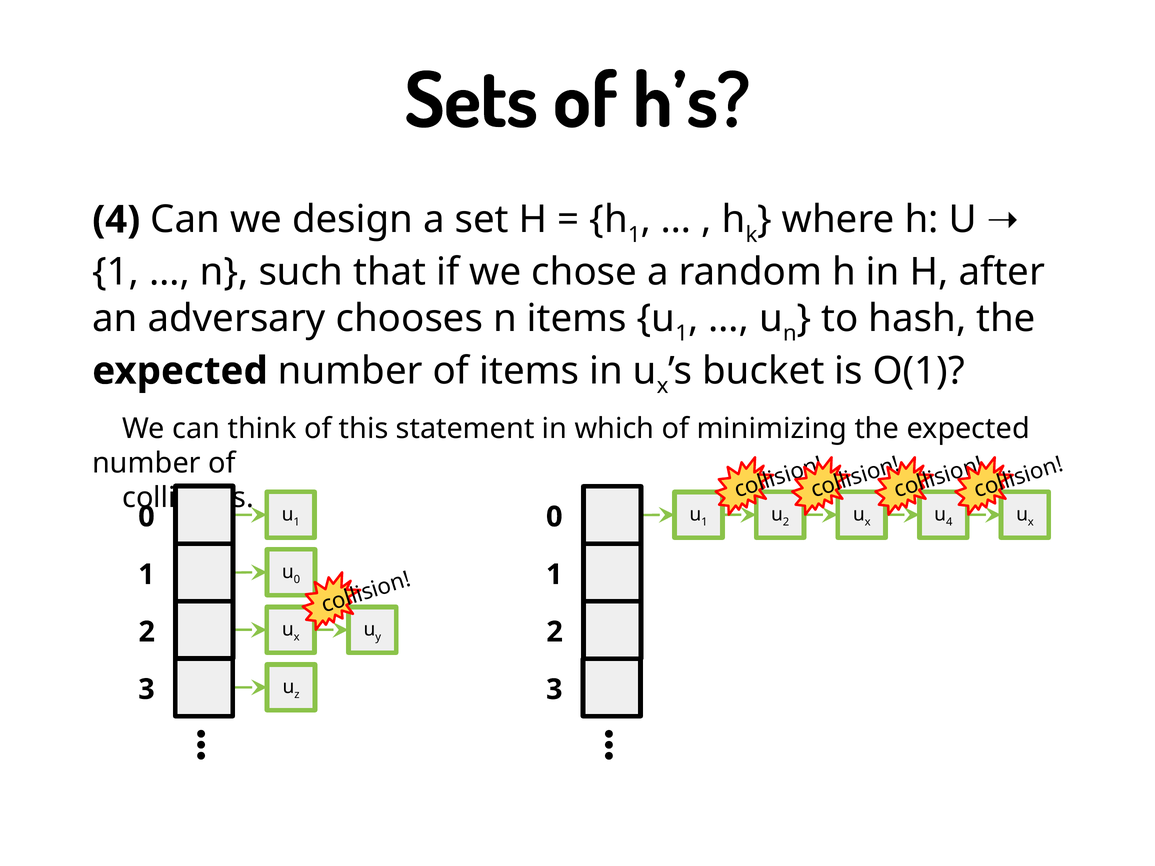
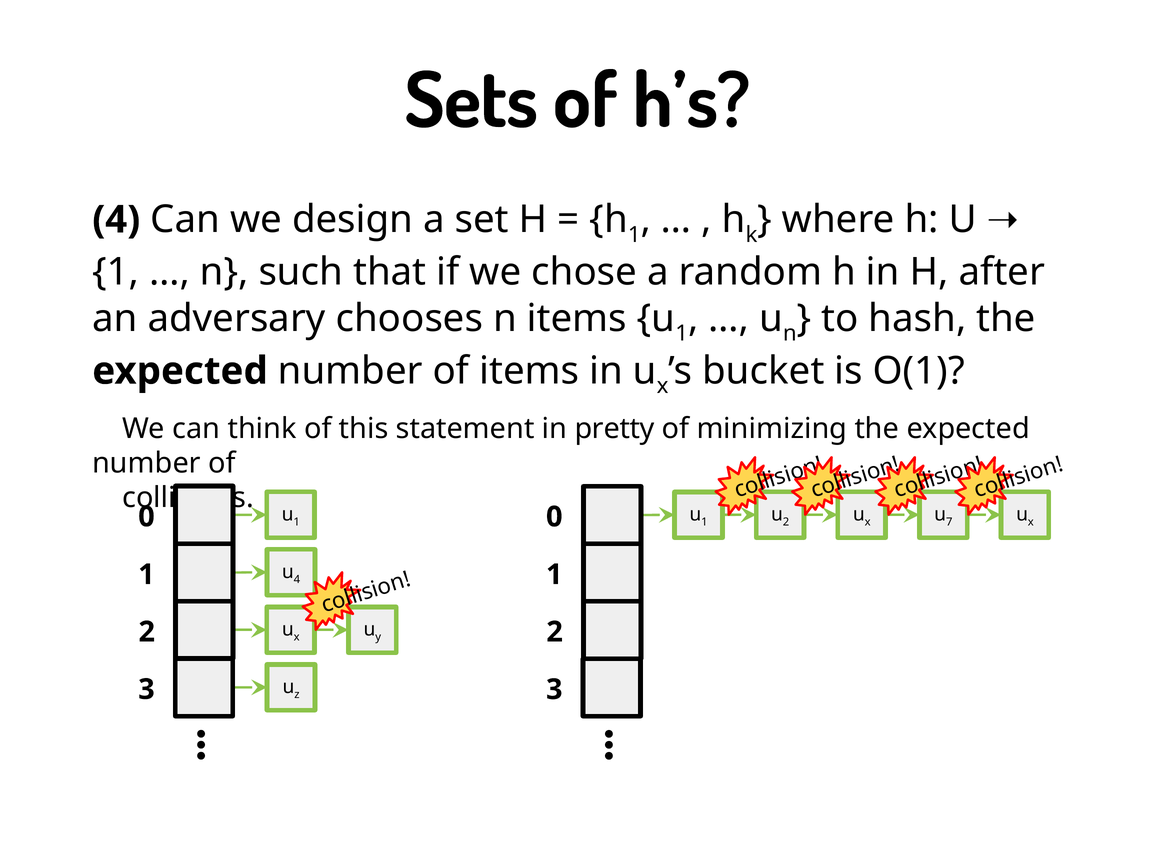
which: which -> pretty (615, 429)
u 4: 4 -> 7 (949, 522)
u 0: 0 -> 4 (297, 580)
